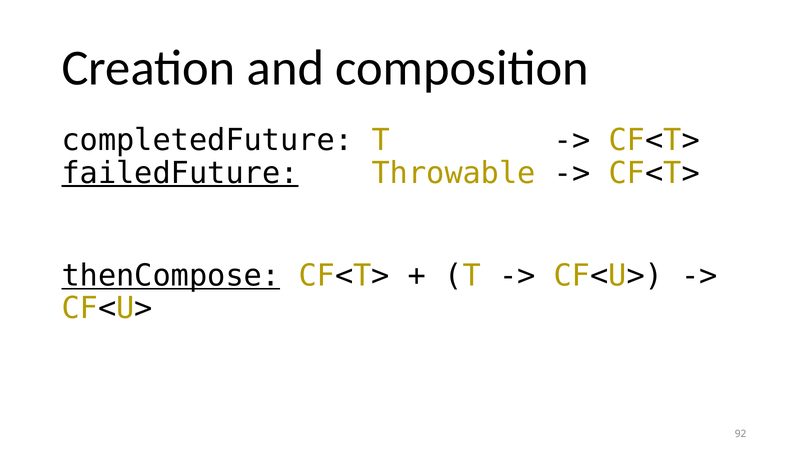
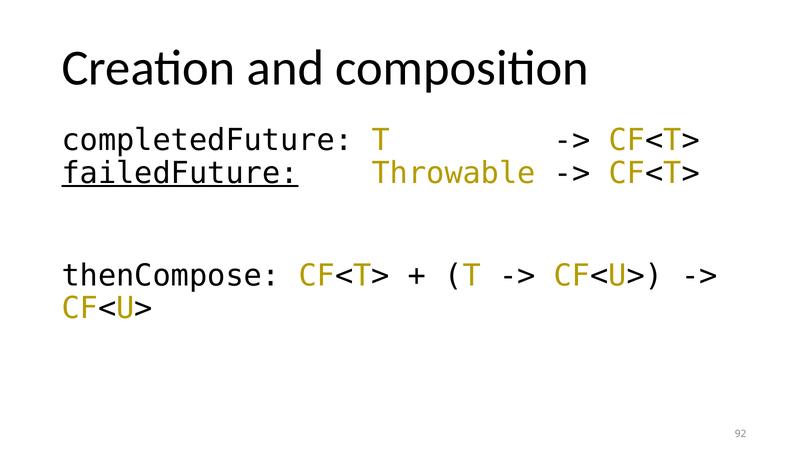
thenCompose underline: present -> none (171, 275)
